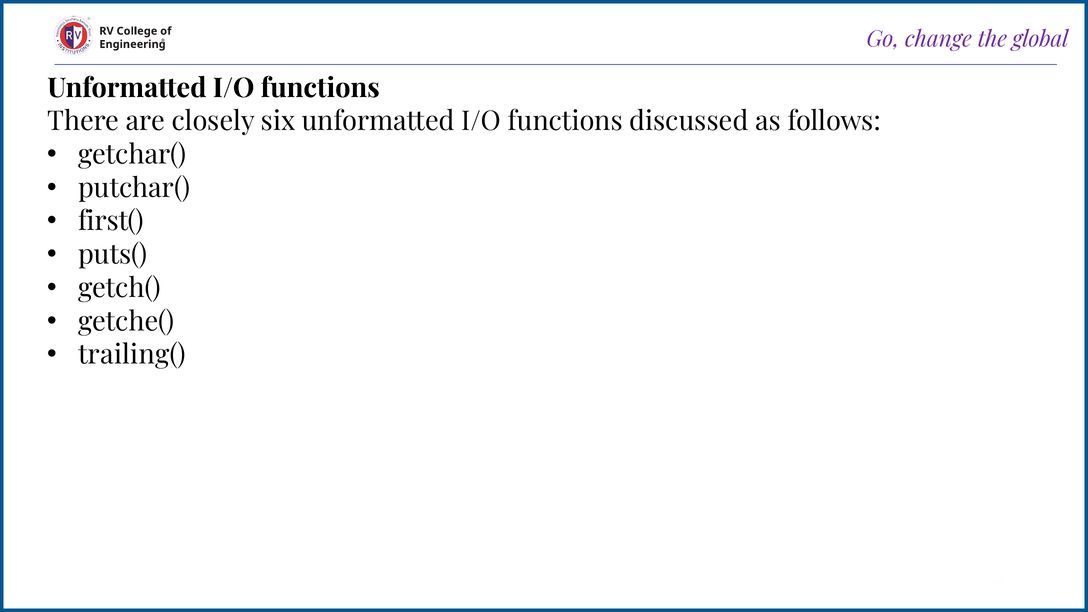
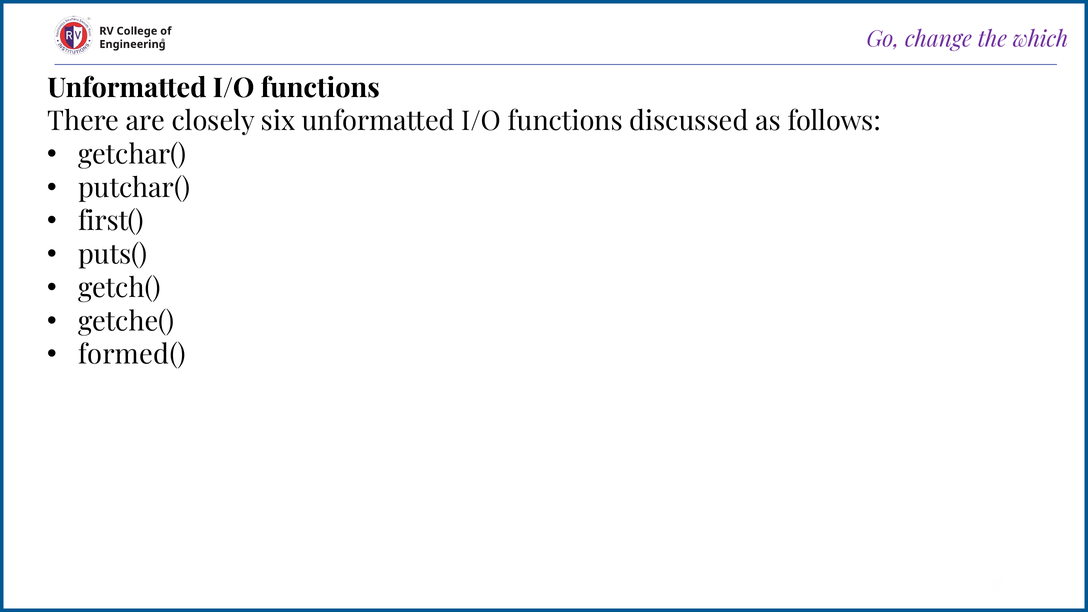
global: global -> which (1040, 39)
trailing(: trailing( -> formed( (132, 355)
